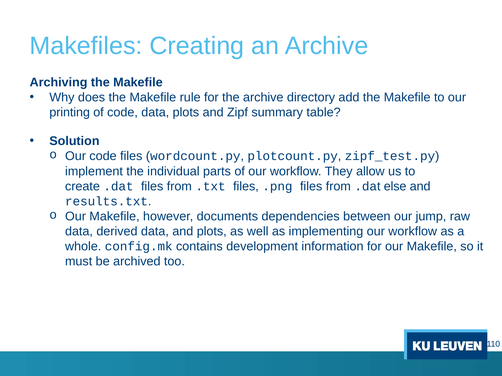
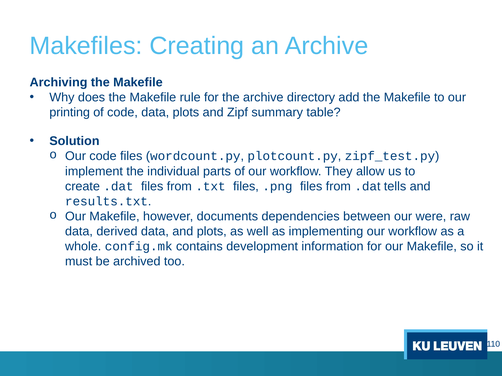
else: else -> tells (395, 186)
jump: jump -> were (431, 217)
